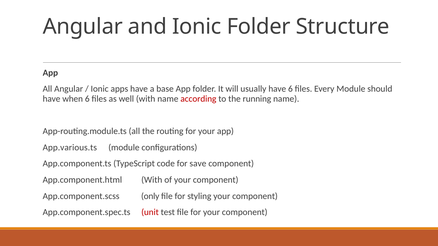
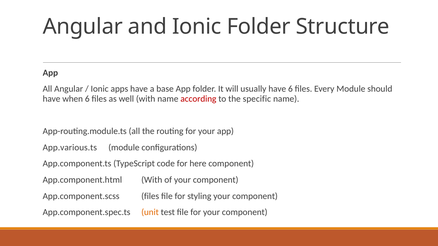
running: running -> specific (257, 99)
save: save -> here (198, 164)
App.component.scss only: only -> files (150, 196)
unit colour: red -> orange (150, 213)
